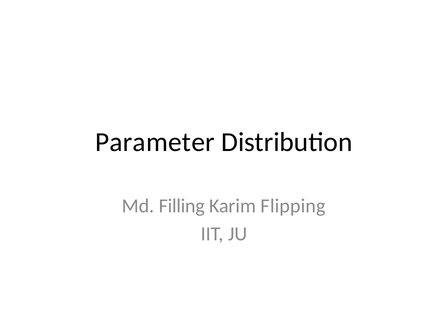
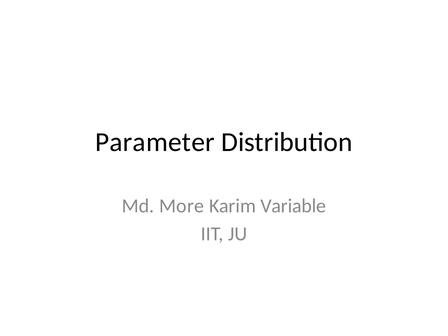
Filling: Filling -> More (182, 206)
Flipping: Flipping -> Variable (293, 206)
